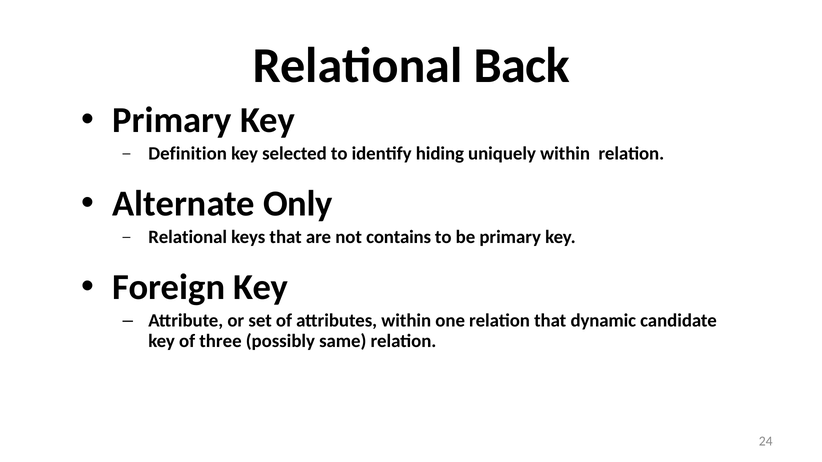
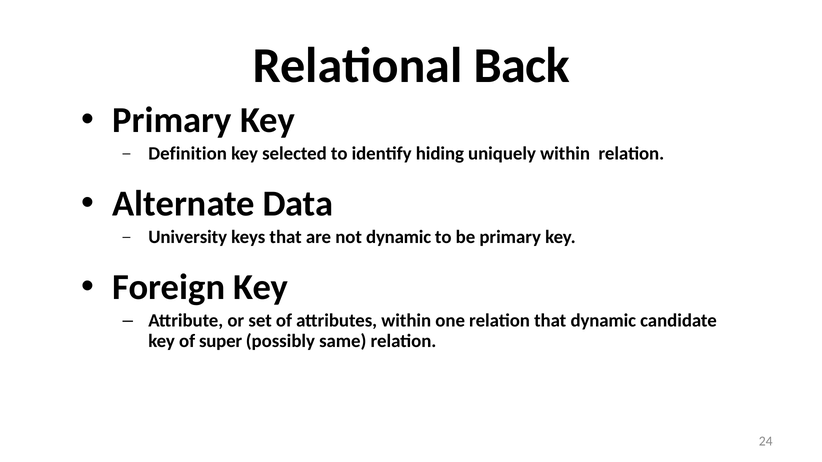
Only: Only -> Data (298, 204)
Relational: Relational -> University (188, 237)
not contains: contains -> dynamic (399, 237)
three: three -> super (221, 341)
